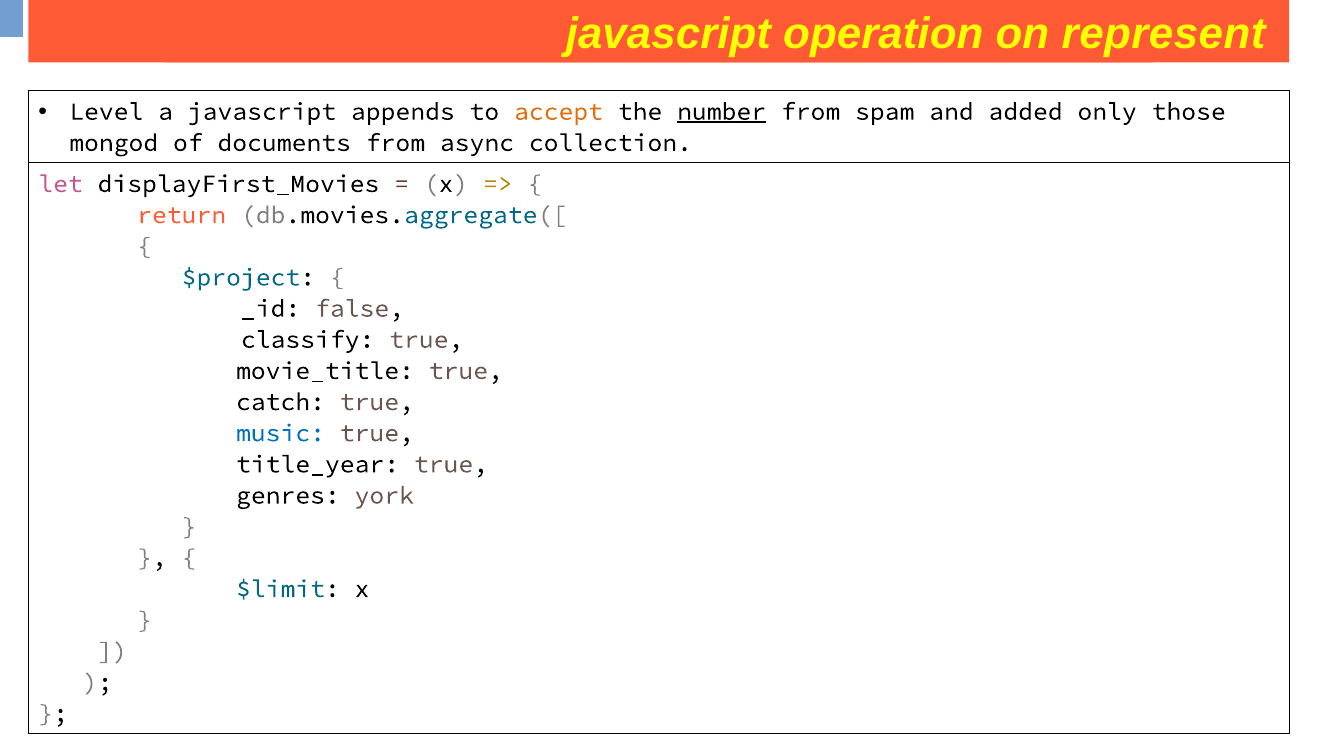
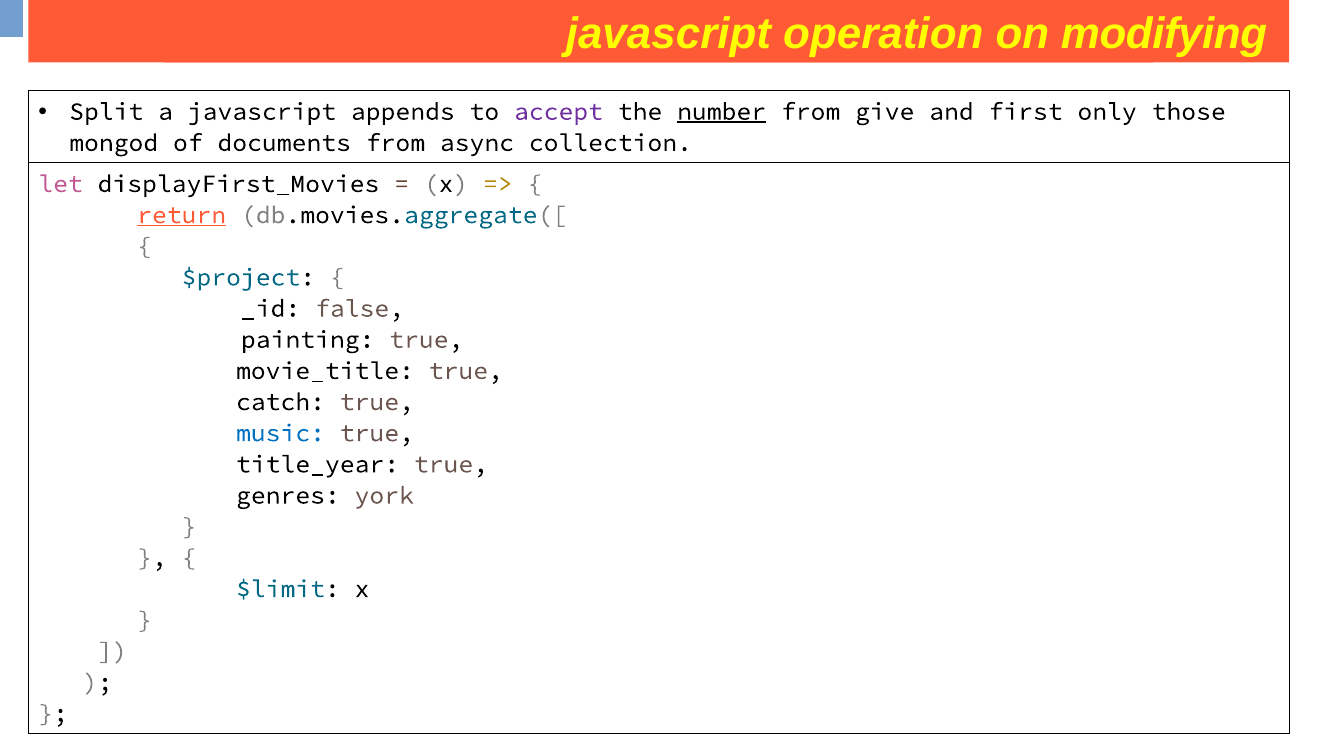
represent: represent -> modifying (1164, 34)
Level: Level -> Split (106, 112)
accept colour: orange -> purple (558, 112)
spam: spam -> give (885, 112)
added: added -> first (1026, 112)
return underline: none -> present (182, 215)
classify: classify -> painting (308, 340)
